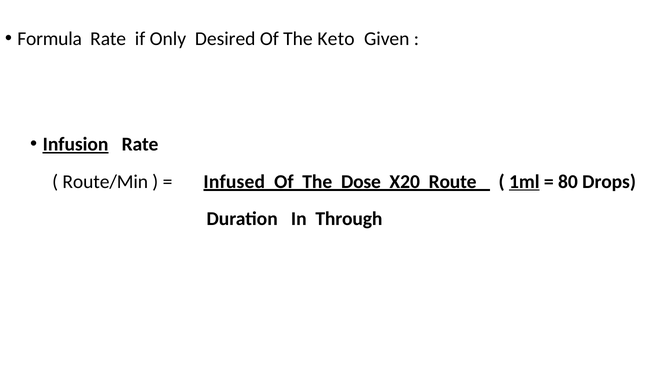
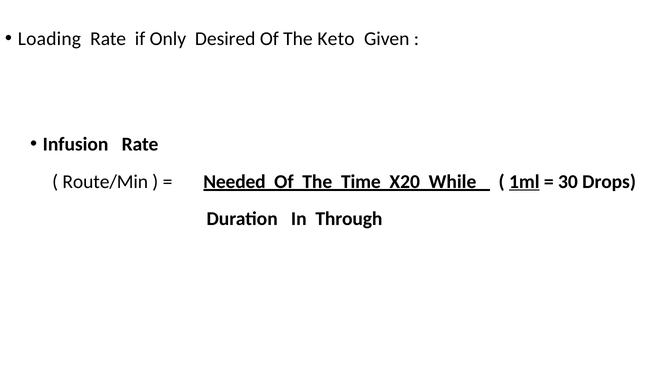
Formula: Formula -> Loading (49, 39)
Infusion underline: present -> none (76, 144)
Infused: Infused -> Needed (234, 182)
Dose: Dose -> Time (361, 182)
Route: Route -> While (453, 182)
80: 80 -> 30 (568, 182)
